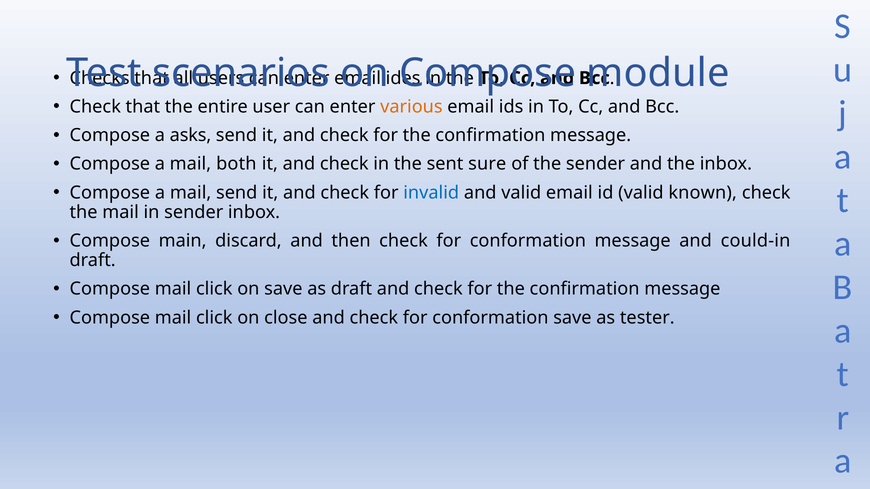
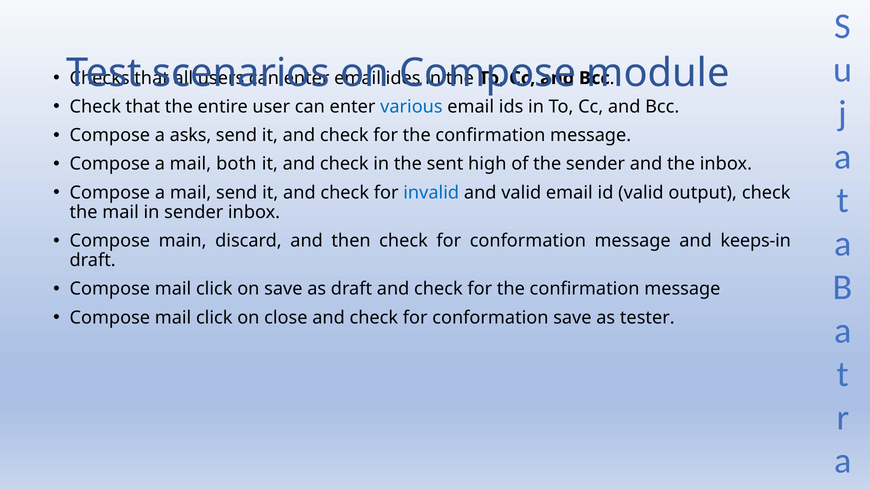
various colour: orange -> blue (411, 107)
sure: sure -> high (487, 164)
known: known -> output (703, 193)
could-in: could-in -> keeps-in (756, 241)
